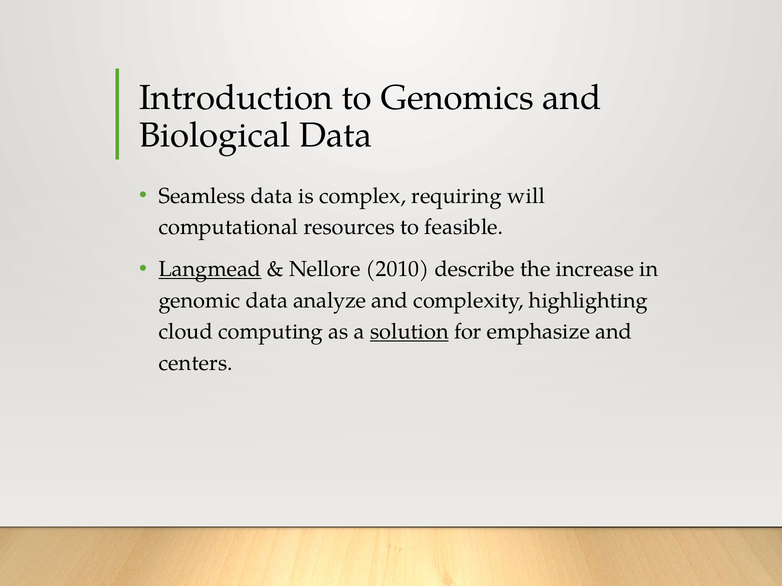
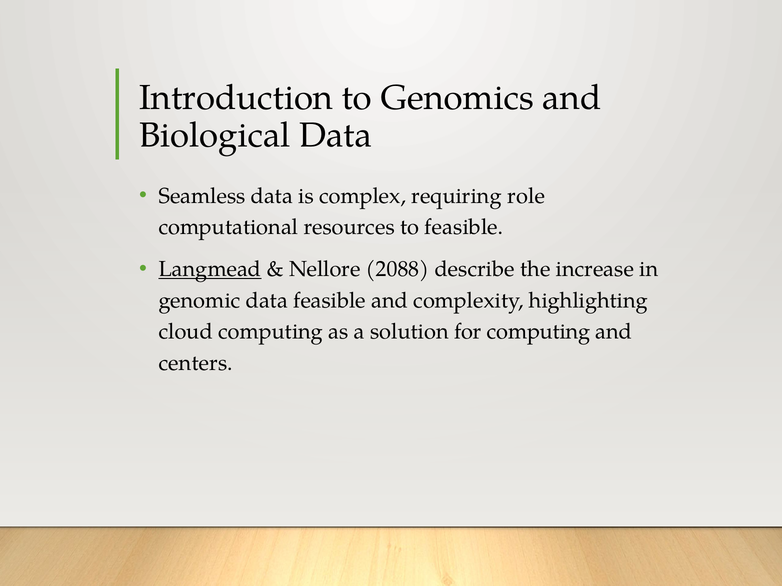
will: will -> role (526, 196)
2010: 2010 -> 2088 (398, 269)
data analyze: analyze -> feasible (330, 301)
solution underline: present -> none (409, 332)
for emphasize: emphasize -> computing (539, 332)
